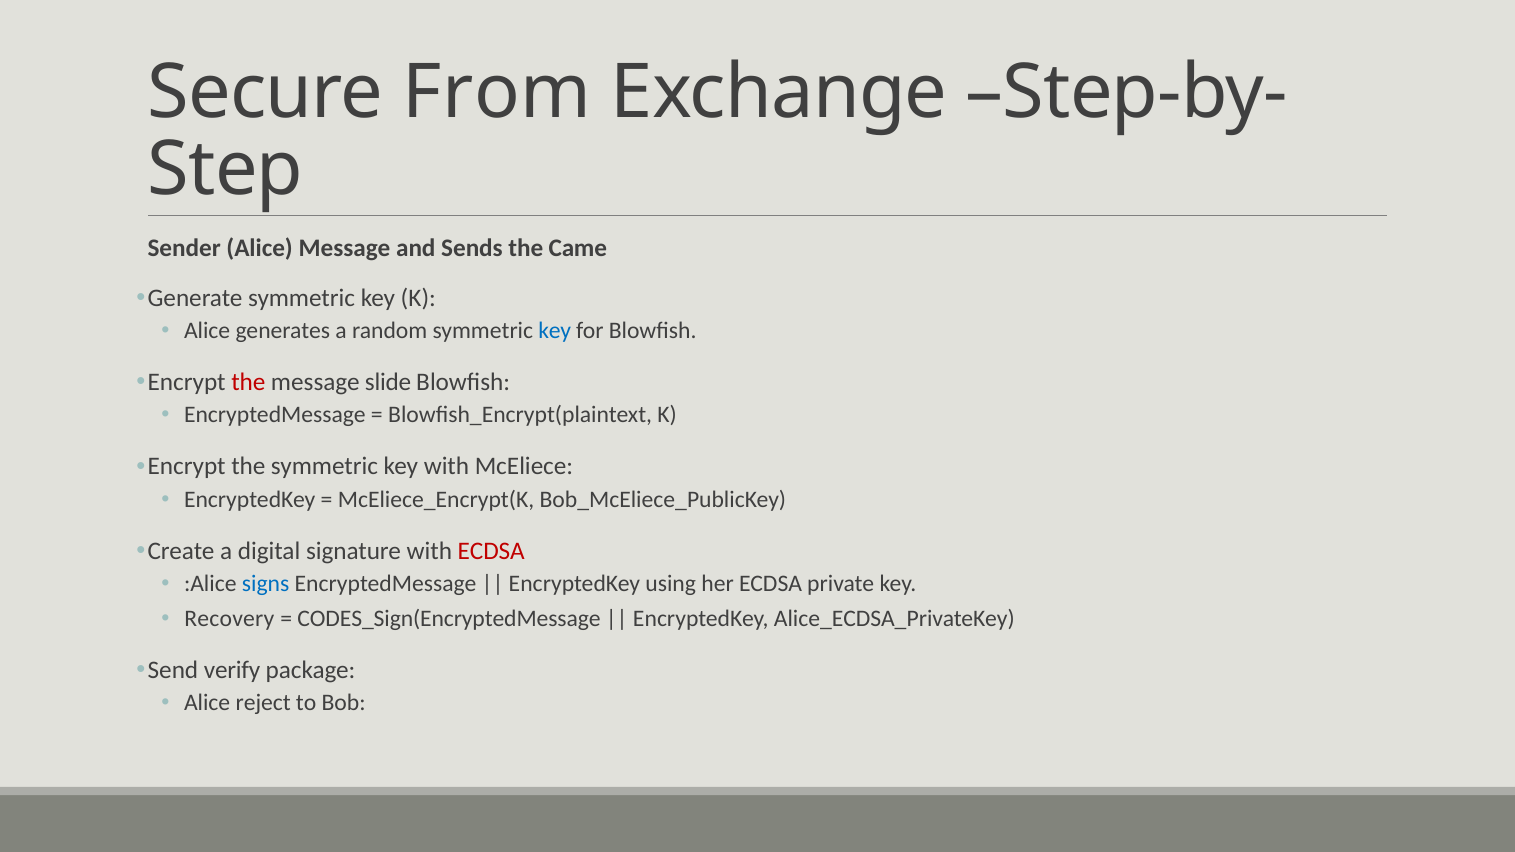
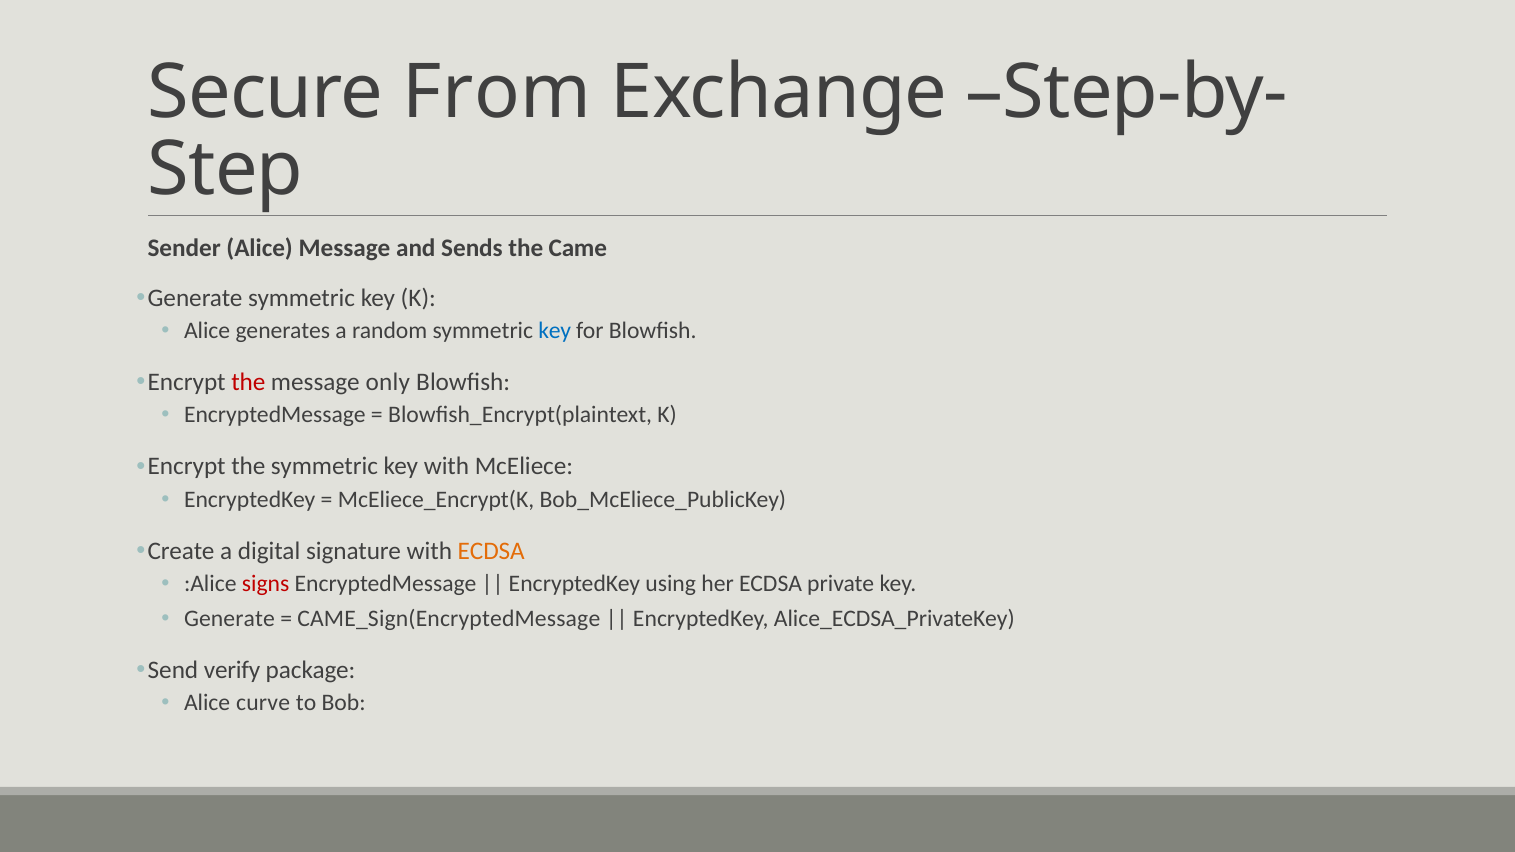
slide: slide -> only (388, 382)
ECDSA colour: red -> orange (491, 551)
signs colour: blue -> red (266, 584)
Recovery: Recovery -> Generate (229, 619)
CODES_Sign(EncryptedMessage: CODES_Sign(EncryptedMessage -> CAME_Sign(EncryptedMessage (449, 619)
reject: reject -> curve (263, 703)
